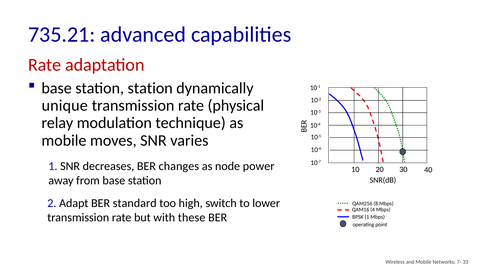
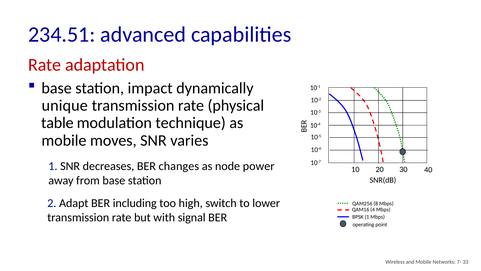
735.21: 735.21 -> 234.51 (62, 34)
station station: station -> impact (150, 88)
relay: relay -> table (57, 123)
standard: standard -> including (135, 203)
these: these -> signal (192, 217)
